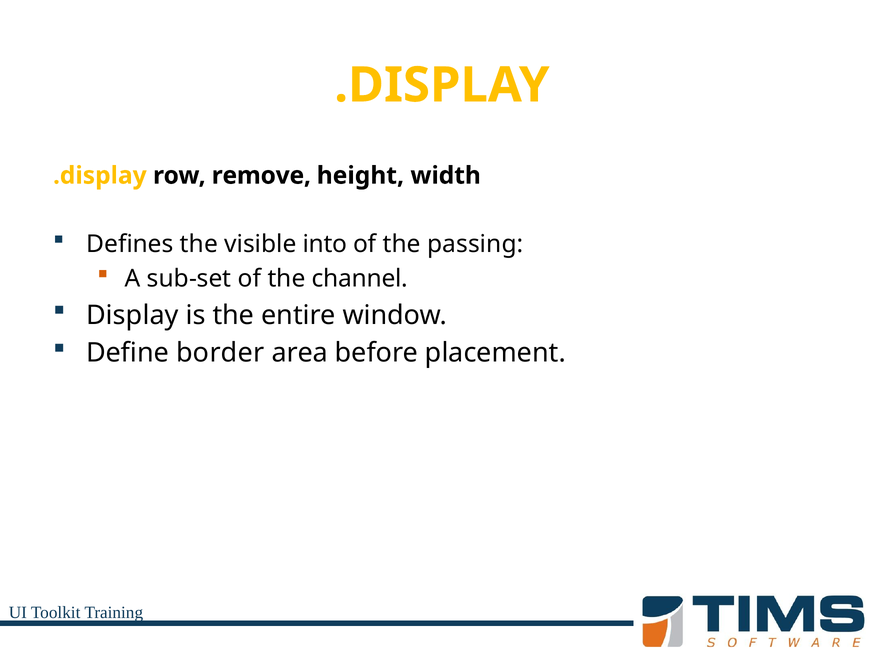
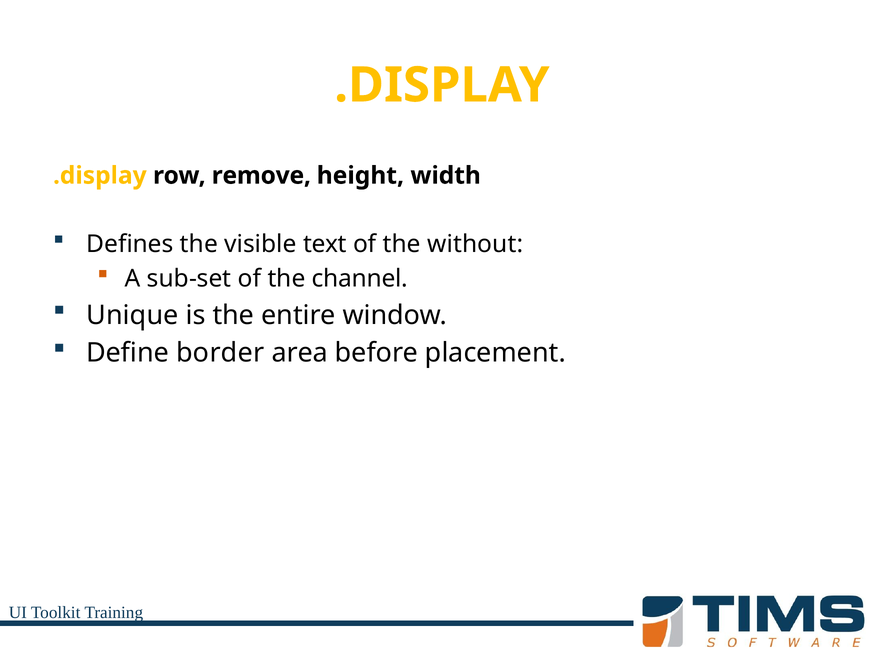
into: into -> text (325, 244)
passing: passing -> without (475, 244)
Display: Display -> Unique (132, 315)
